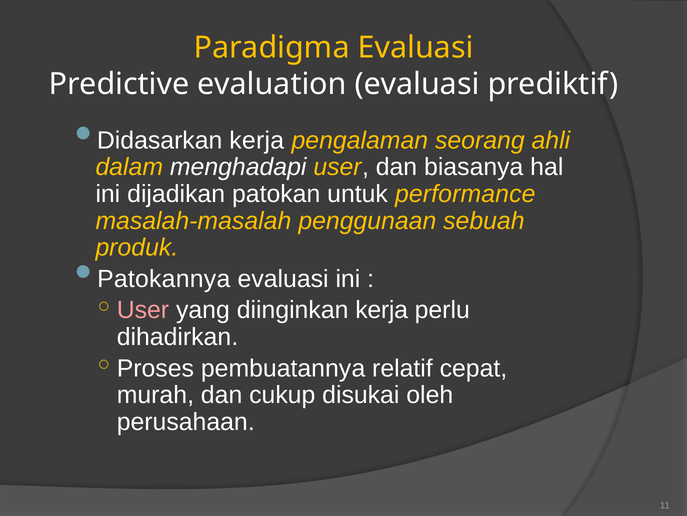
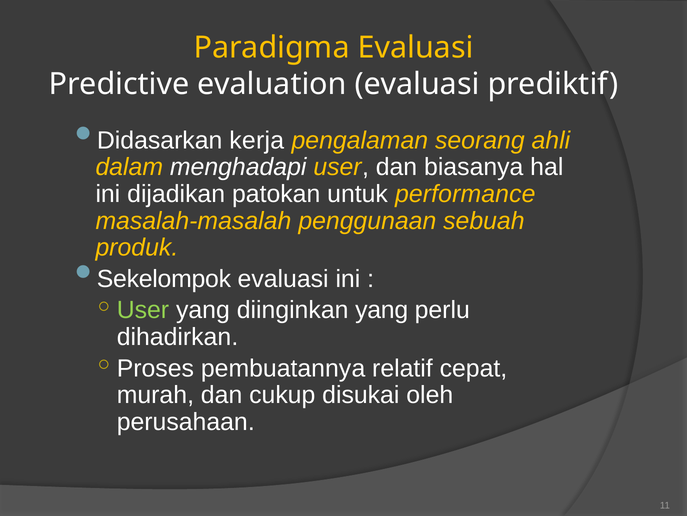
Patokannya: Patokannya -> Sekelompok (164, 279)
User colour: pink -> light green (143, 310)
diinginkan kerja: kerja -> yang (382, 310)
